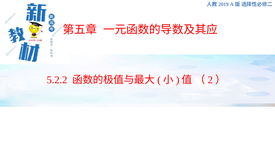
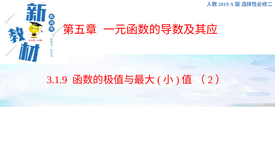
5.2.2: 5.2.2 -> 3.1.9 (57, 80)
